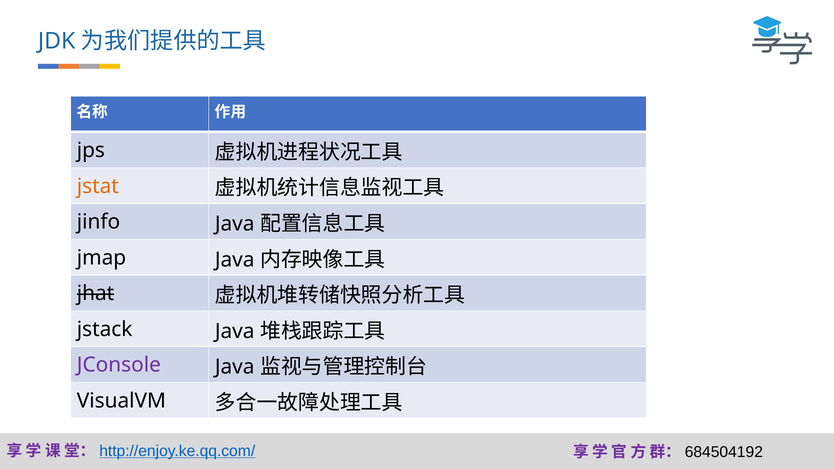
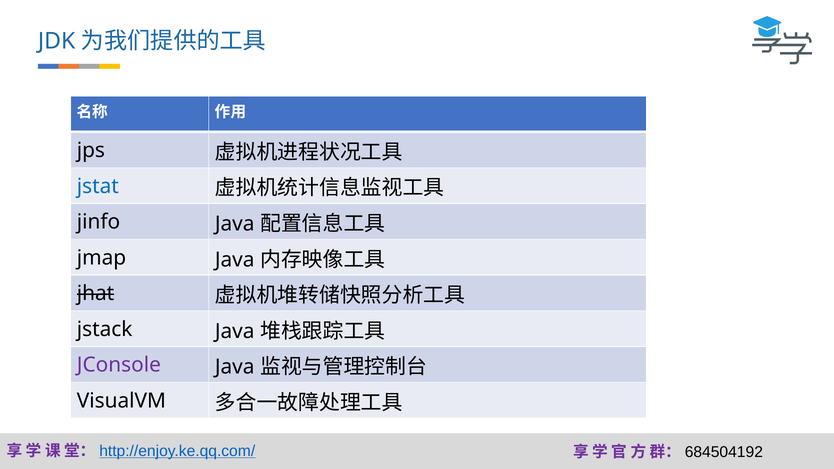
jstat colour: orange -> blue (98, 186)
